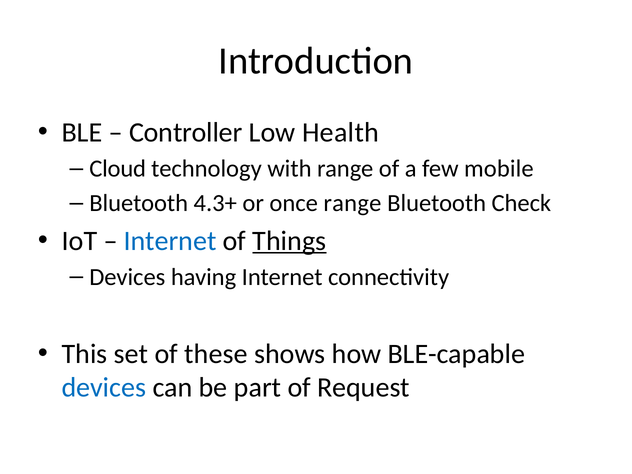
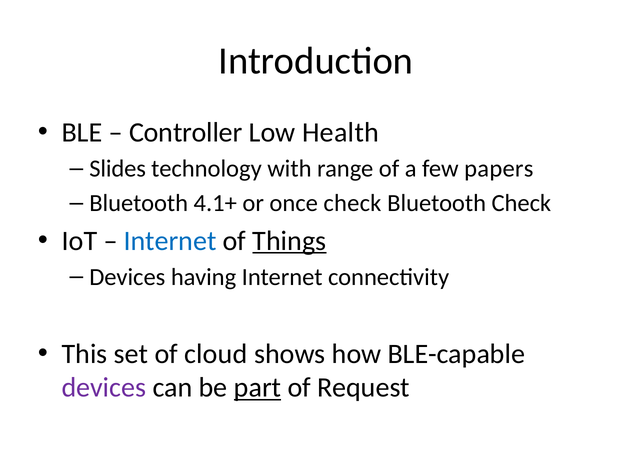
Cloud: Cloud -> Slides (118, 169)
mobile: mobile -> papers (499, 169)
4.3+: 4.3+ -> 4.1+ (215, 203)
once range: range -> check (352, 203)
these: these -> cloud (216, 354)
devices colour: blue -> purple (104, 388)
part underline: none -> present (257, 388)
